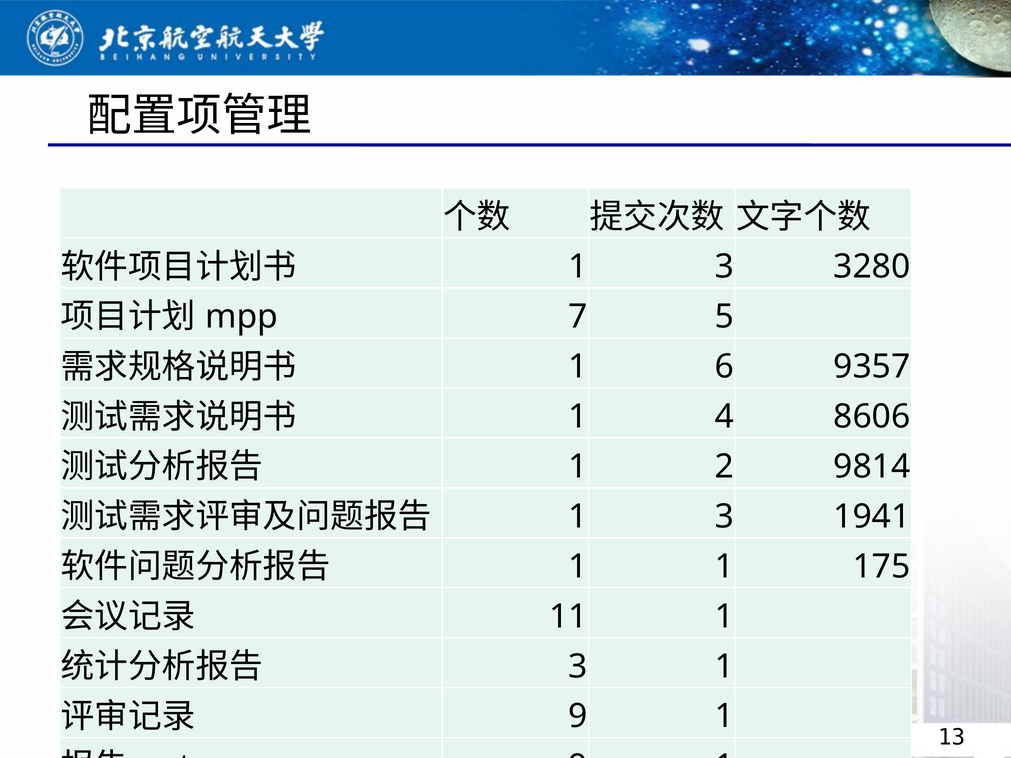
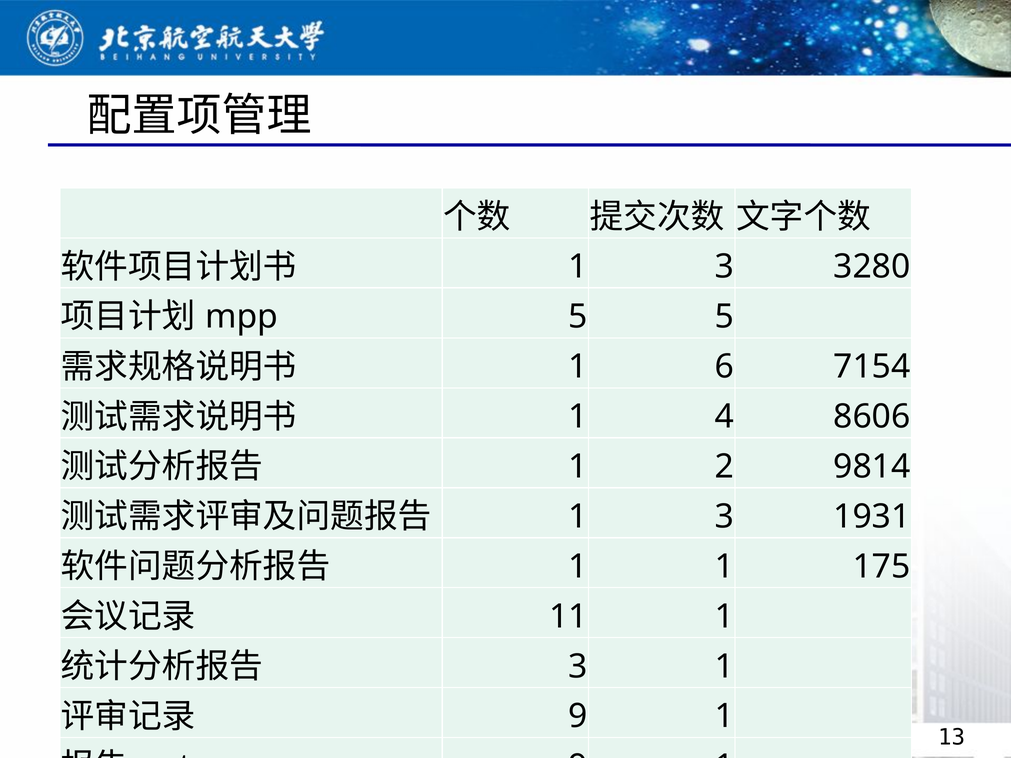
7: 7 -> 5 (578, 317)
9357: 9357 -> 7154 (872, 367)
1941: 1941 -> 1931 (872, 517)
